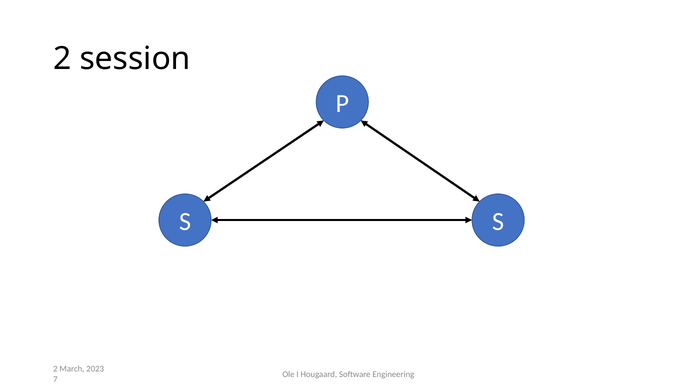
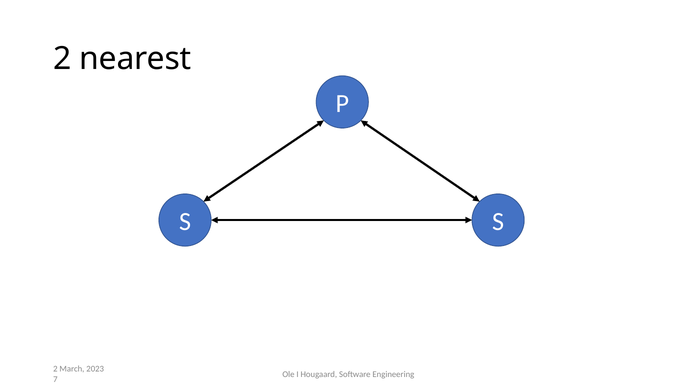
session: session -> nearest (135, 59)
